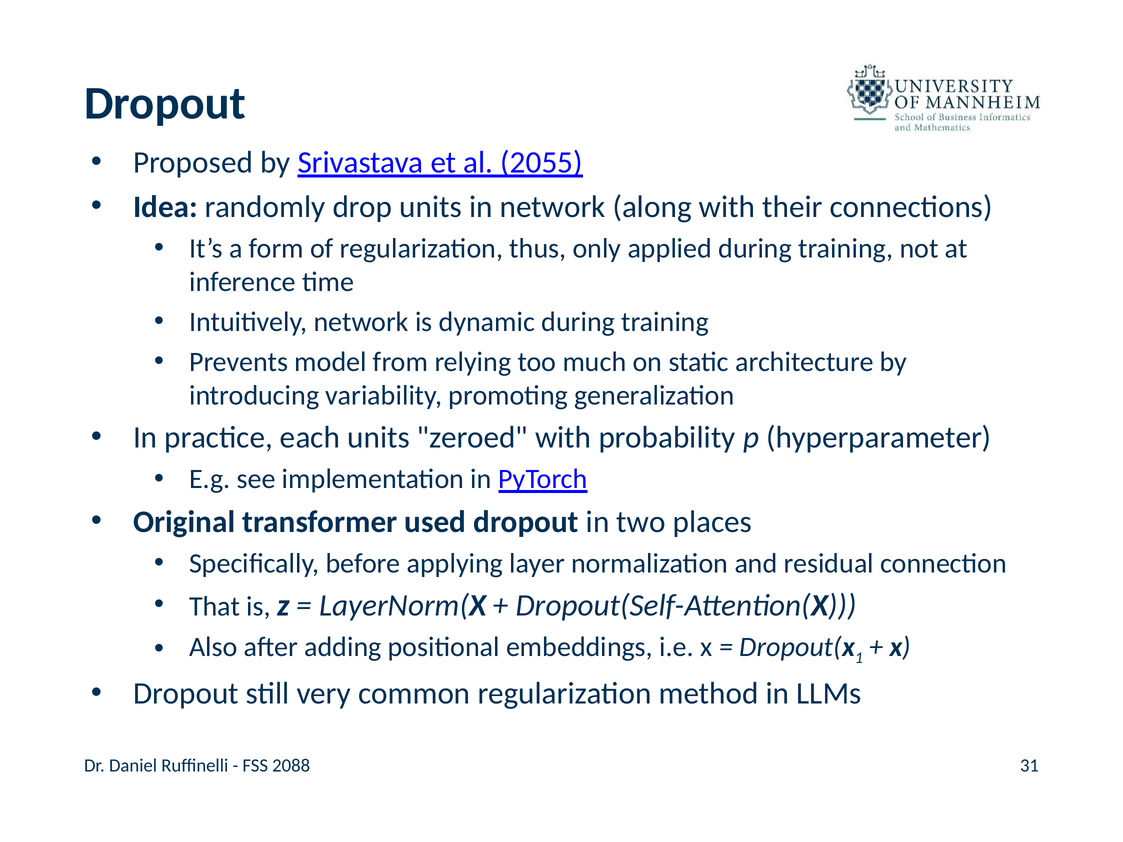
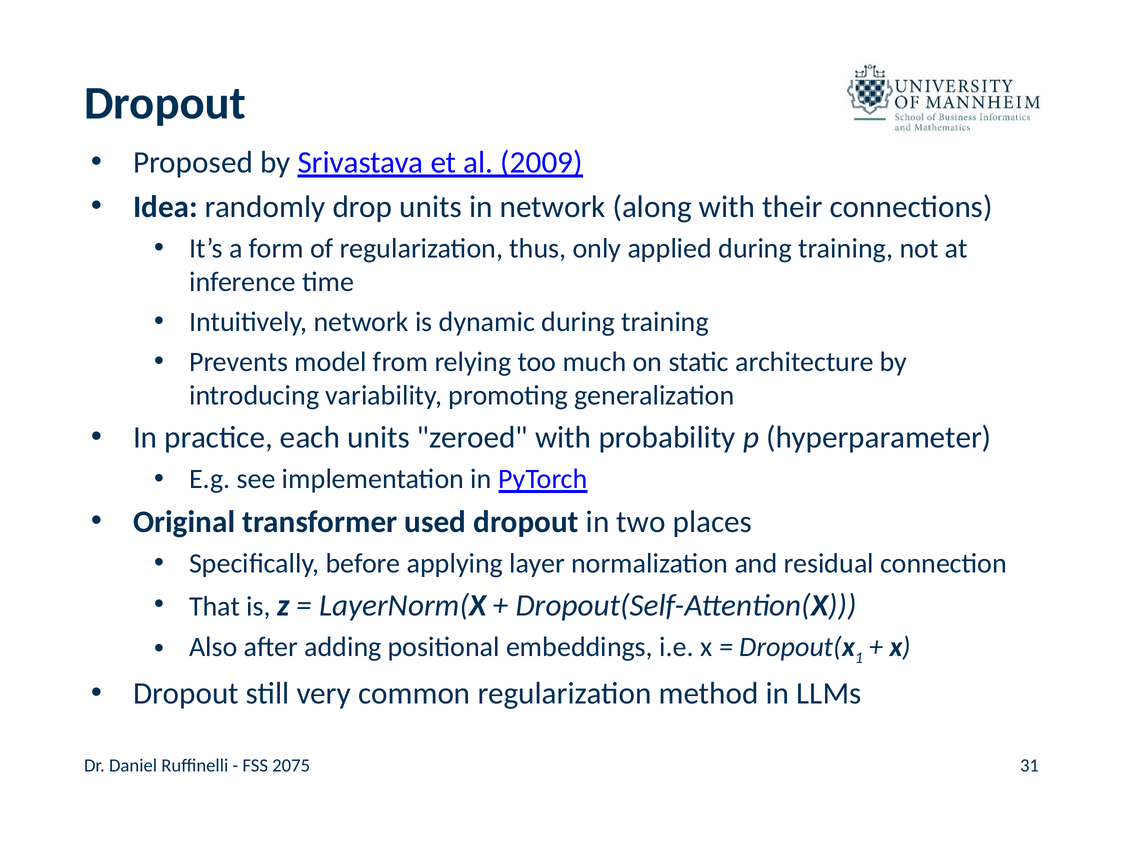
2055: 2055 -> 2009 (542, 163)
2088: 2088 -> 2075 (291, 766)
